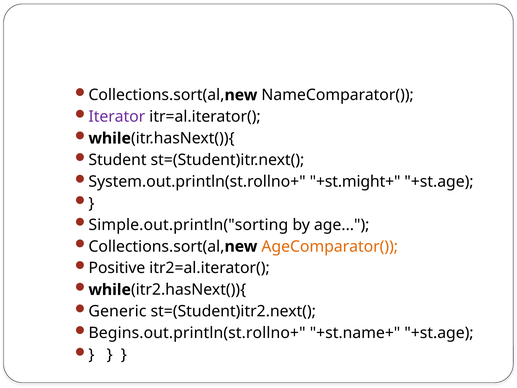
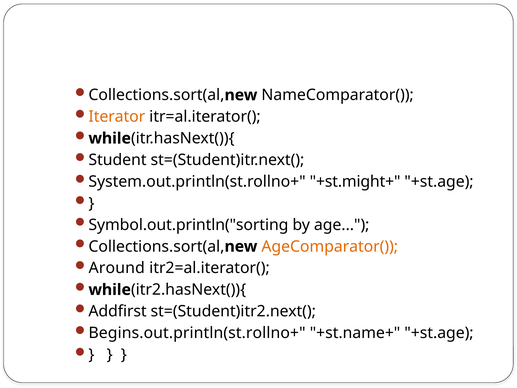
Iterator colour: purple -> orange (117, 117)
Simple.out.println("sorting: Simple.out.println("sorting -> Symbol.out.println("sorting (188, 225)
Positive: Positive -> Around (117, 268)
Generic: Generic -> Addfirst (118, 311)
